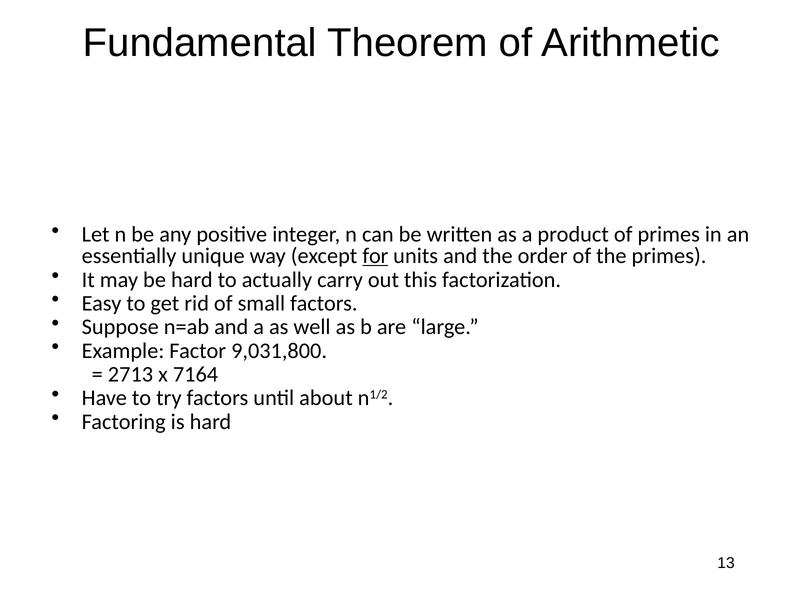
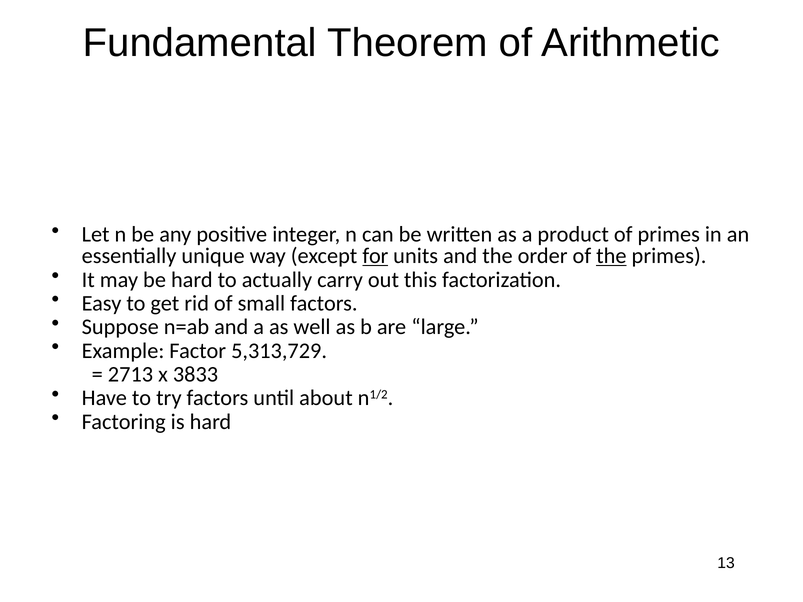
the underline: none -> present (611, 256)
9,031,800: 9,031,800 -> 5,313,729 (279, 351)
7164: 7164 -> 3833 (196, 374)
